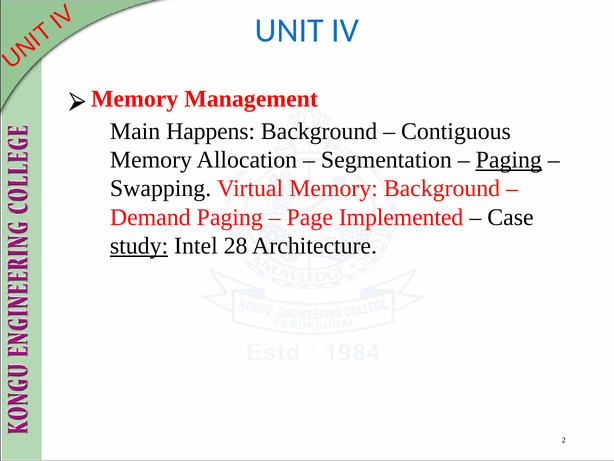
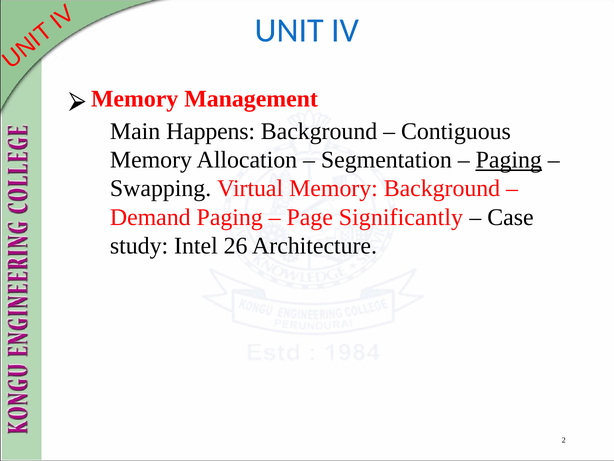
Implemented: Implemented -> Significantly (401, 217)
study underline: present -> none (139, 246)
28: 28 -> 26 (236, 246)
